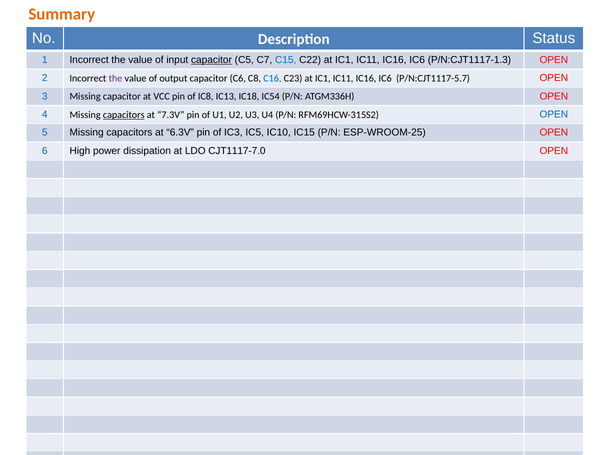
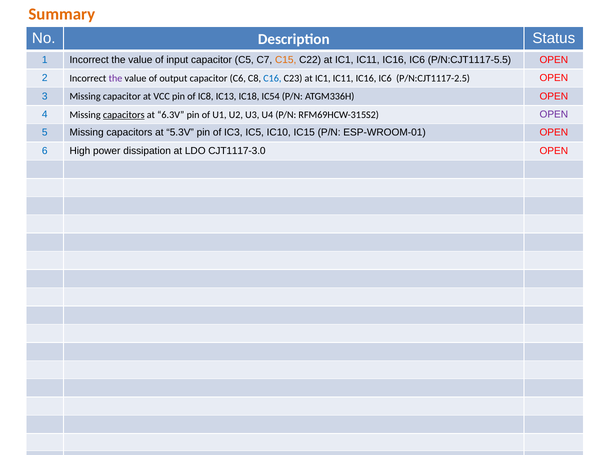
capacitor underline: present -> none (212, 60)
C15 colour: blue -> orange (286, 60)
P/N:CJT1117-1.3: P/N:CJT1117-1.3 -> P/N:CJT1117-5.5 (469, 60)
P/N:CJT1117-5.7: P/N:CJT1117-5.7 -> P/N:CJT1117-2.5 (433, 78)
7.3V: 7.3V -> 6.3V (171, 115)
OPEN colour: blue -> purple (554, 114)
6.3V: 6.3V -> 5.3V (180, 132)
ESP-WROOM-25: ESP-WROOM-25 -> ESP-WROOM-01 (385, 132)
CJT1117-7.0: CJT1117-7.0 -> CJT1117-3.0 (237, 151)
